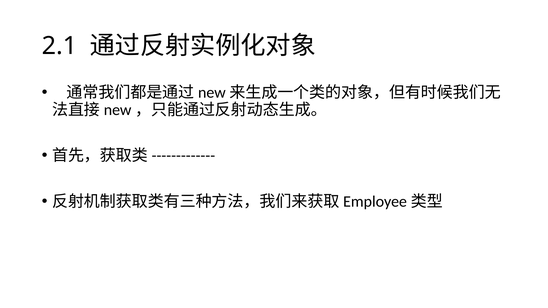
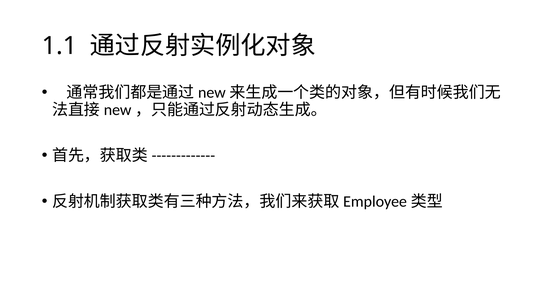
2.1: 2.1 -> 1.1 (60, 46)
